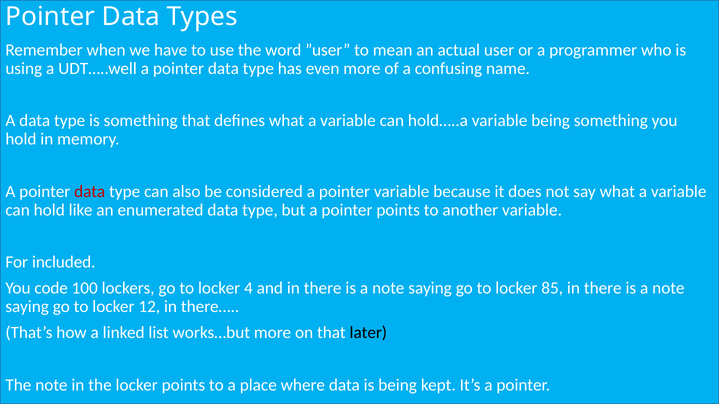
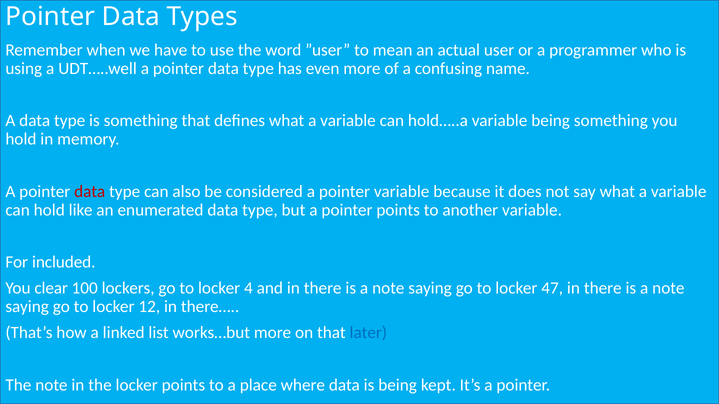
code: code -> clear (51, 288)
85: 85 -> 47 (552, 288)
later colour: black -> blue (368, 333)
